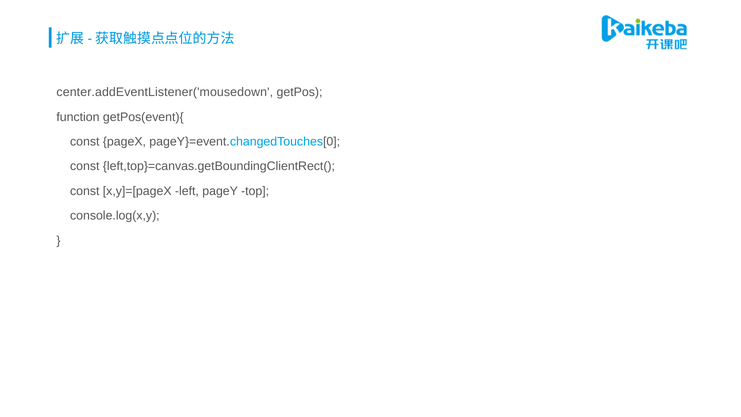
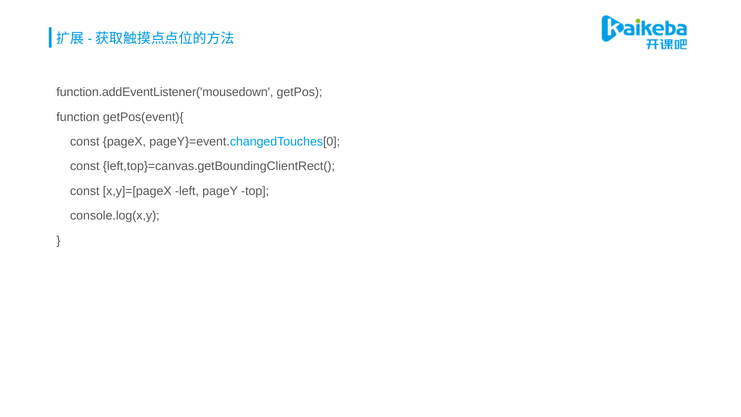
center.addEventListener('mousedown: center.addEventListener('mousedown -> function.addEventListener('mousedown (165, 92)
